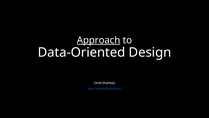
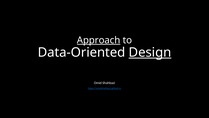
Design underline: none -> present (150, 52)
